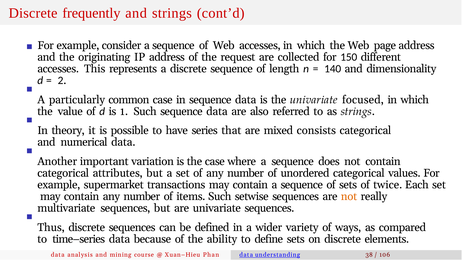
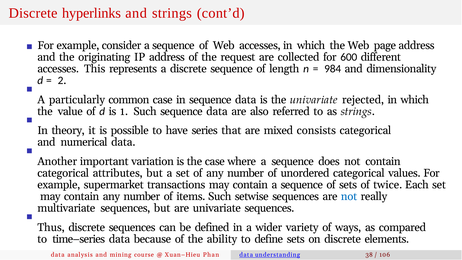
frequently: frequently -> hyperlinks (91, 13)
150: 150 -> 600 (349, 57)
140: 140 -> 984 (333, 69)
focused: focused -> rejected (363, 100)
not colour: orange -> blue (349, 197)
